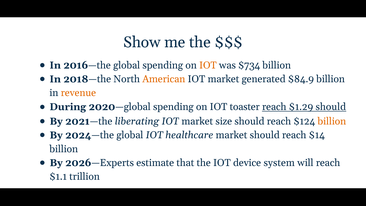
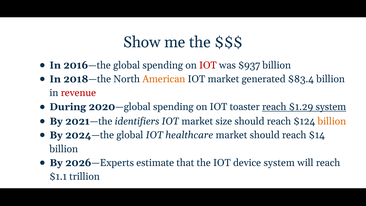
IOT colour: orange -> red (208, 65)
$734: $734 -> $937 (249, 65)
$84.9: $84.9 -> $83.4 (301, 79)
revenue colour: orange -> red (78, 93)
$1.29 should: should -> system (331, 107)
liberating: liberating -> identifiers (137, 121)
